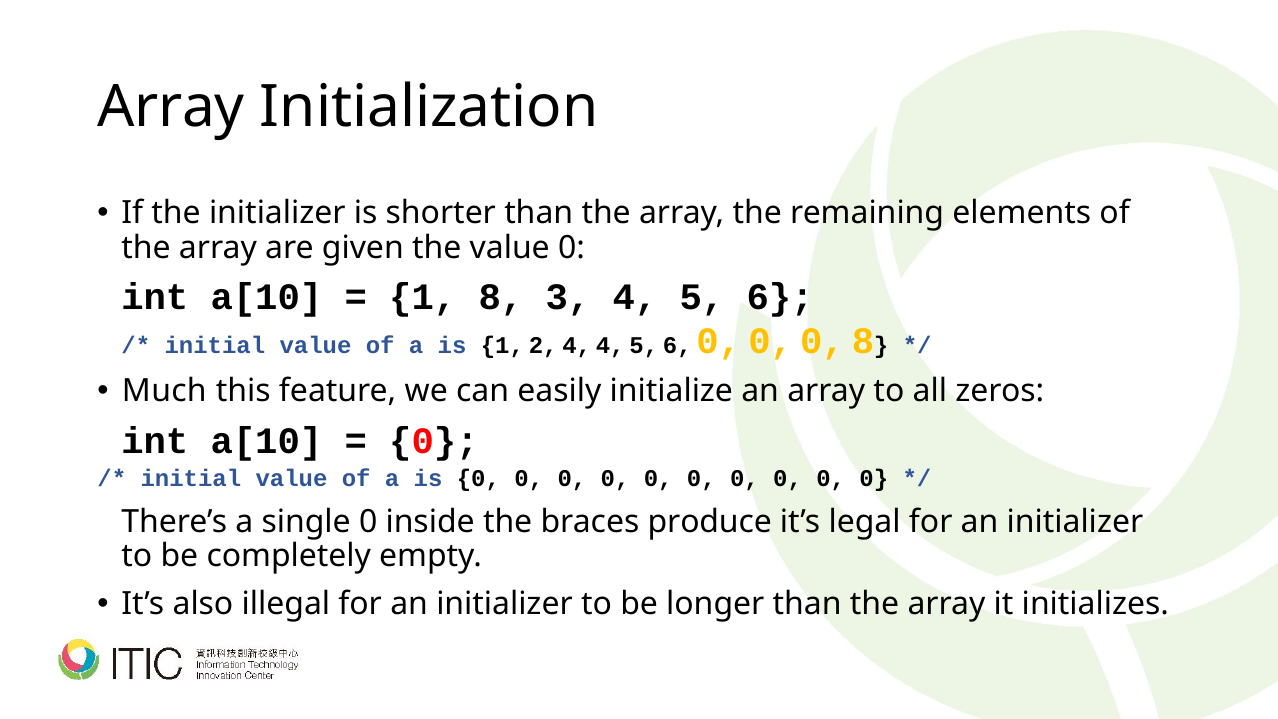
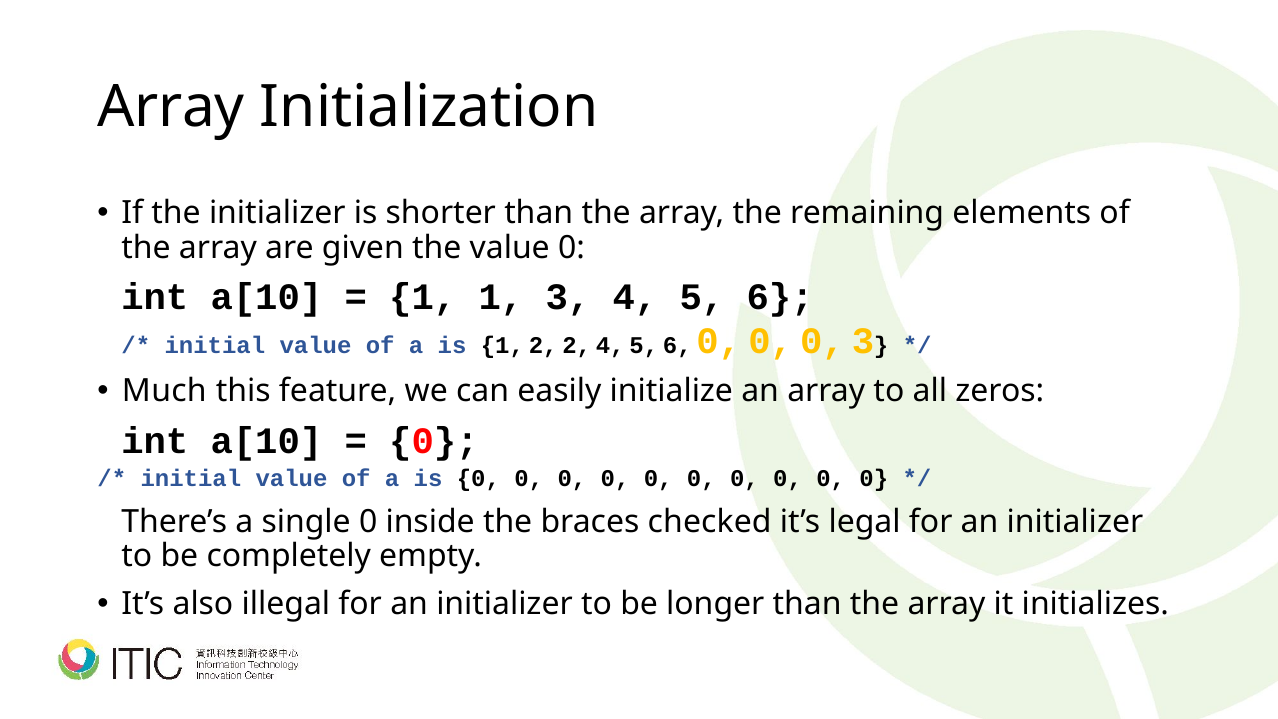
1 8: 8 -> 1 (501, 297)
2 4: 4 -> 2 (577, 346)
0 8: 8 -> 3 (863, 341)
produce: produce -> checked (710, 522)
